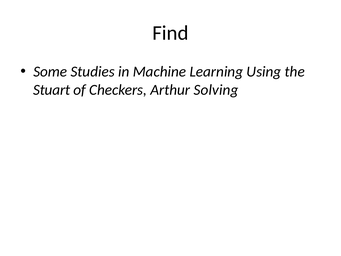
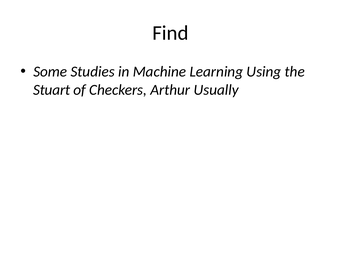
Solving: Solving -> Usually (216, 90)
